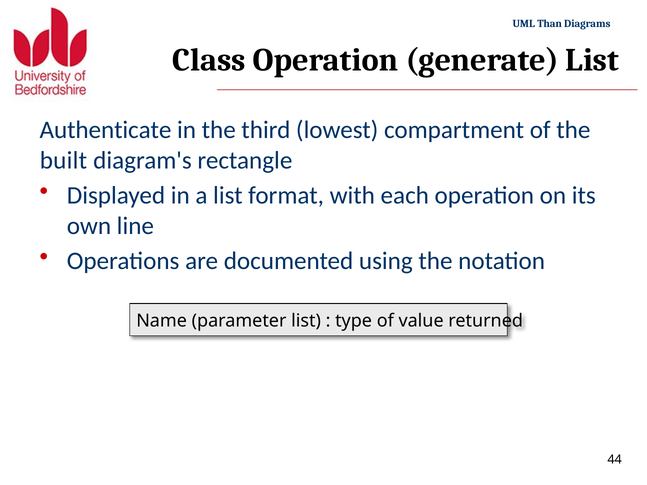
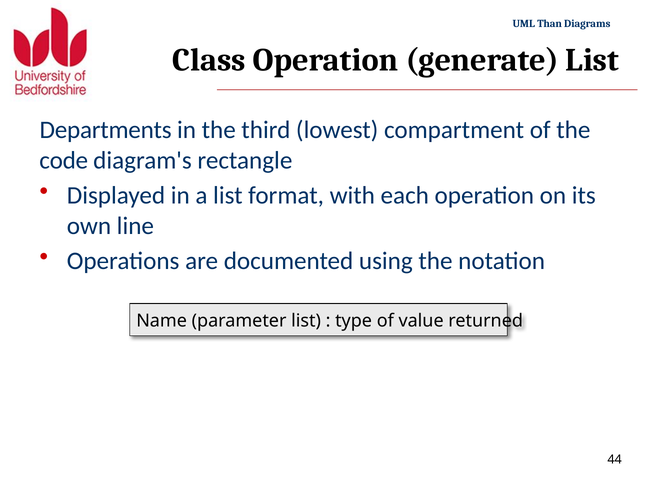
Authenticate: Authenticate -> Departments (106, 130)
built: built -> code (64, 160)
